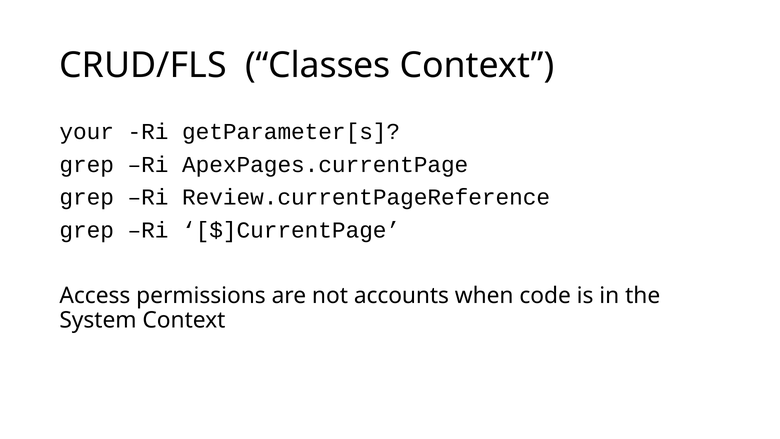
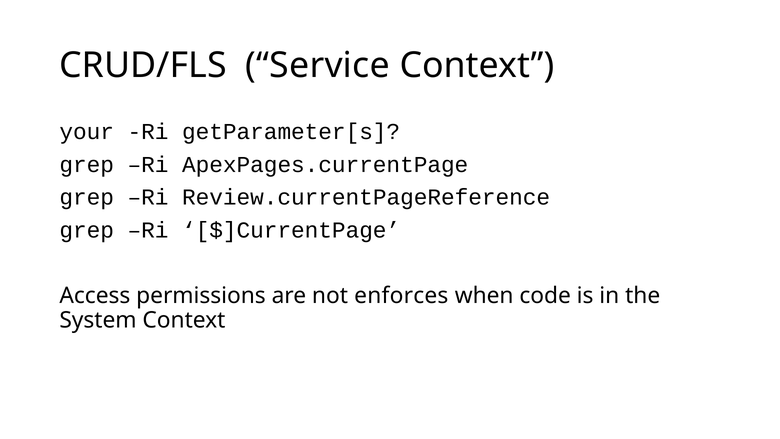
Classes: Classes -> Service (318, 66)
accounts: accounts -> enforces (401, 295)
